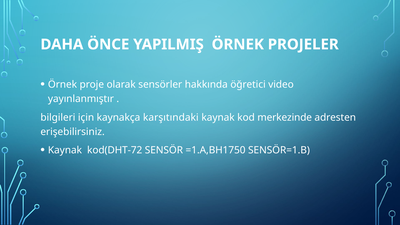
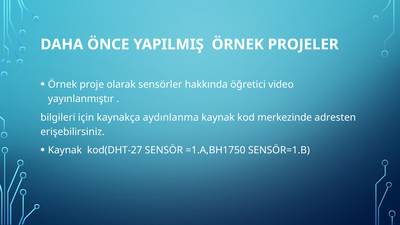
karşıtındaki: karşıtındaki -> aydınlanma (171, 117)
kod(DHT-72: kod(DHT-72 -> kod(DHT-27 (115, 150)
